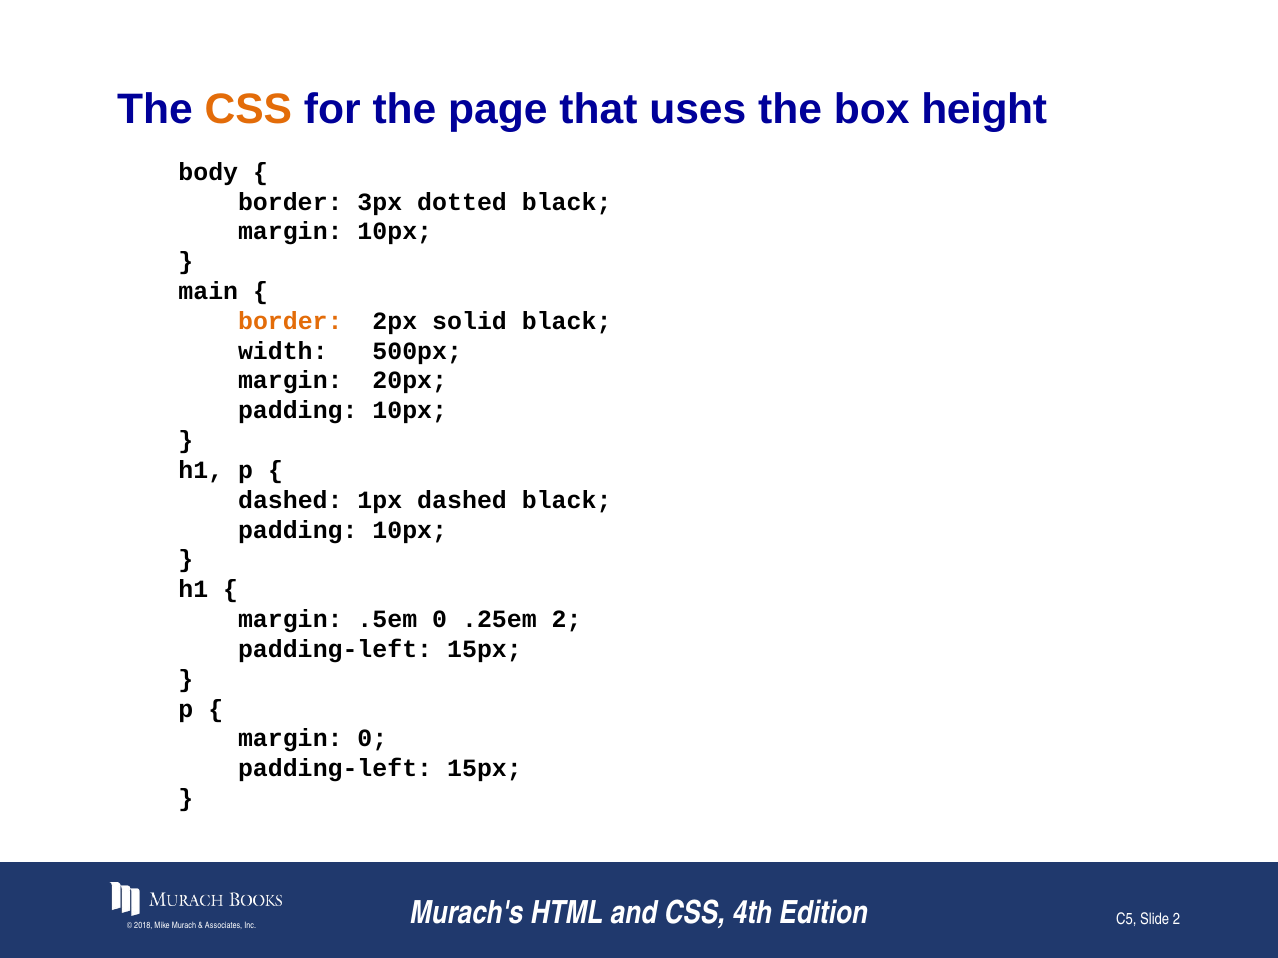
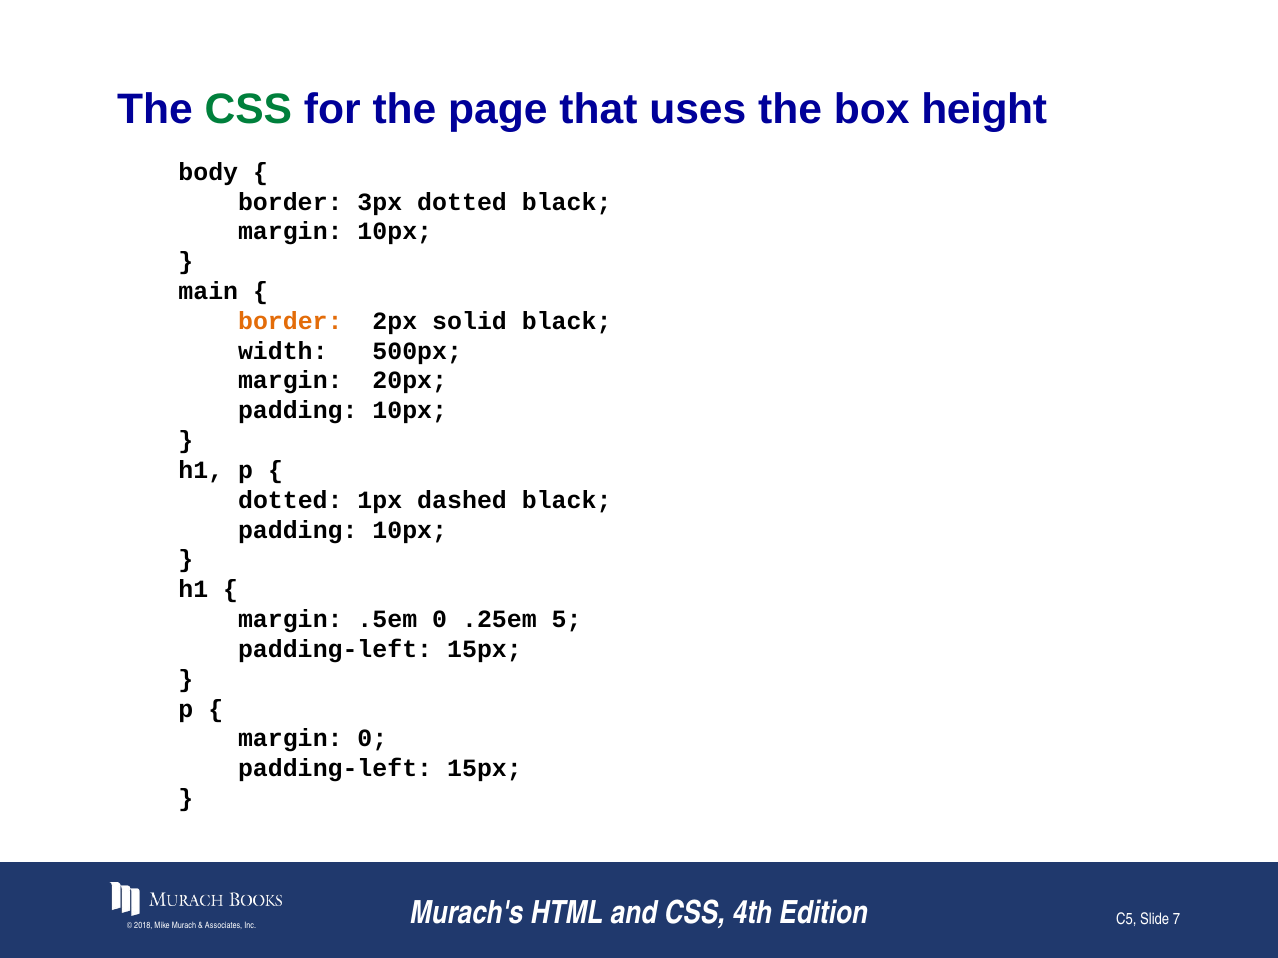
CSS colour: orange -> green (248, 109)
dashed: dashed -> dotted (290, 500)
.25em 2: 2 -> 5 (567, 620)
Slide 2: 2 -> 7 (1176, 920)
